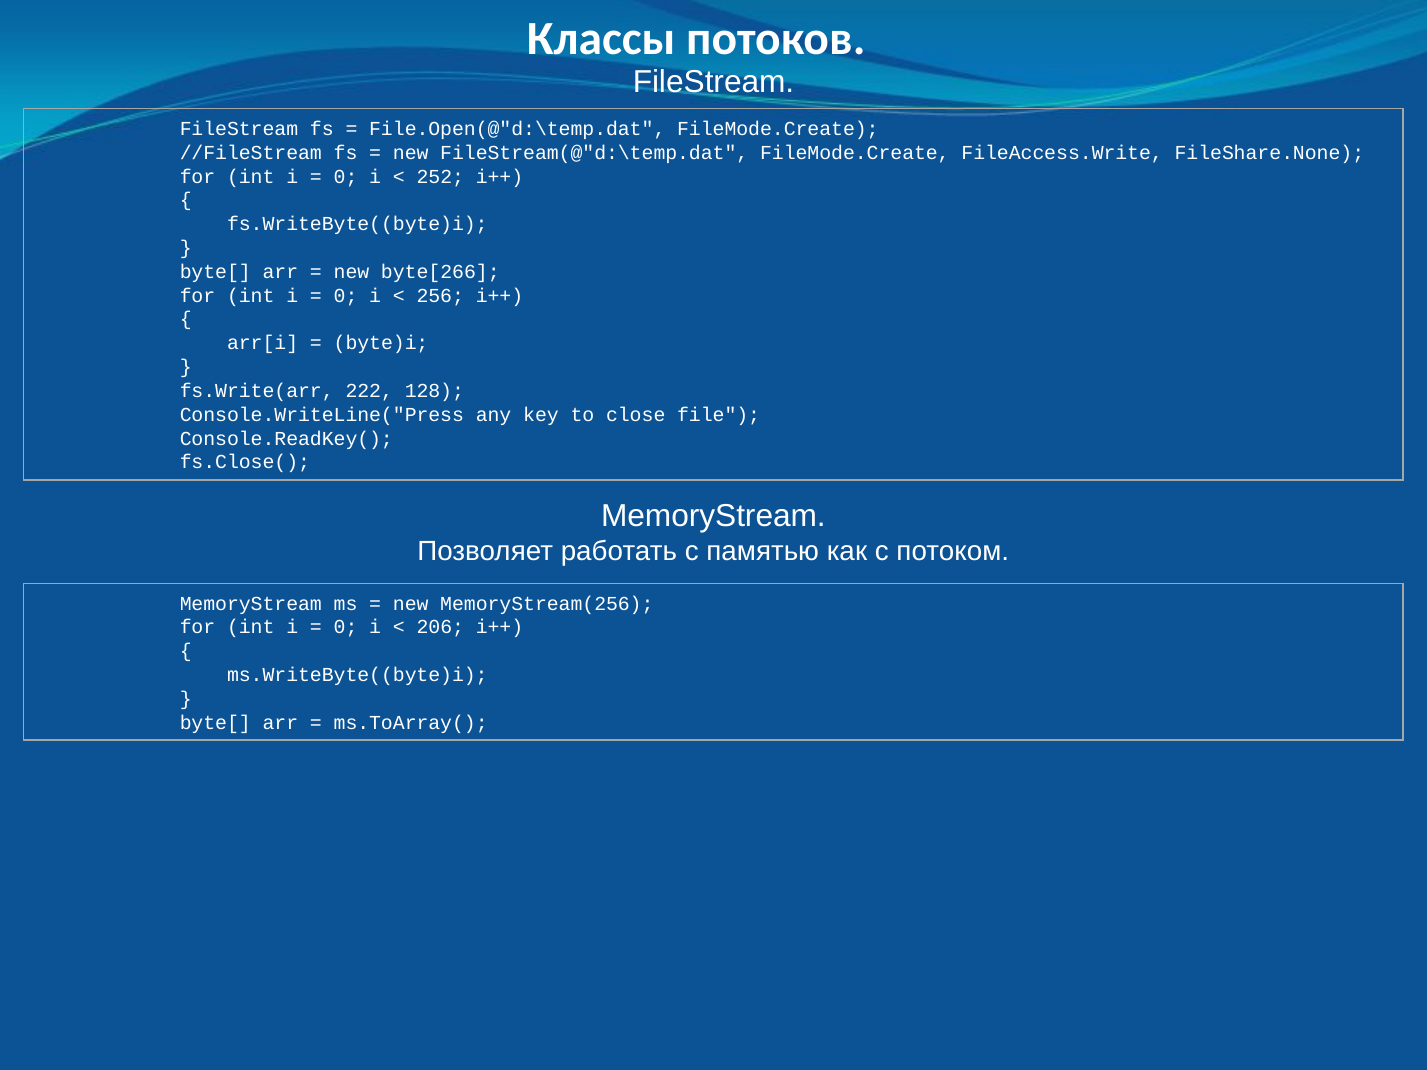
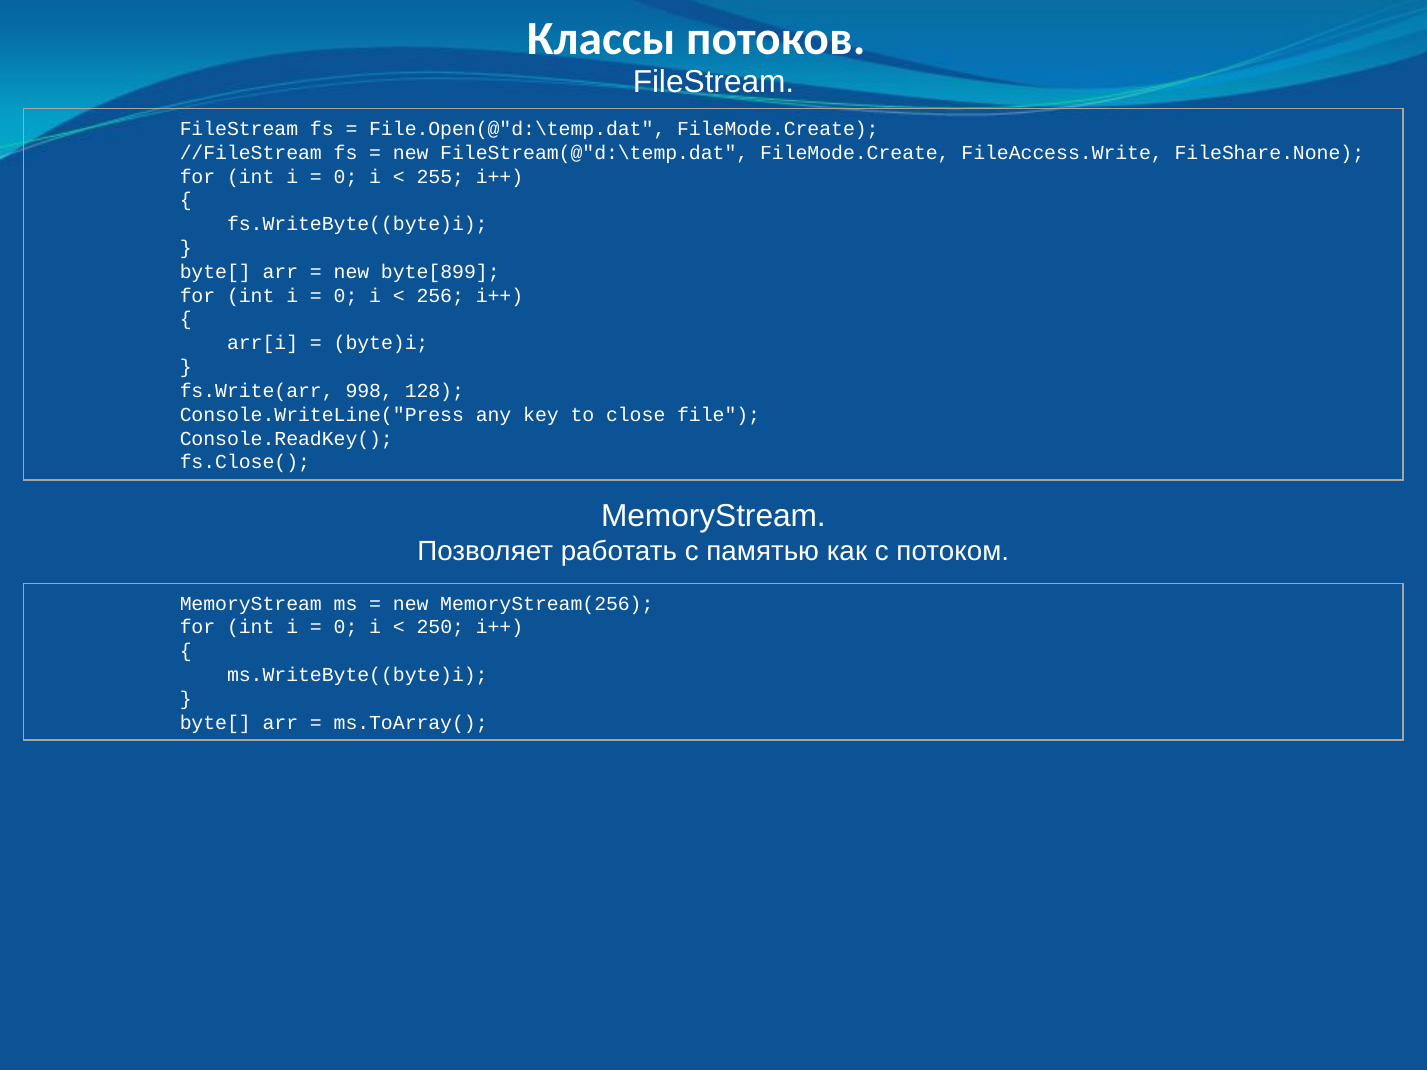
252: 252 -> 255 (440, 177)
byte[266: byte[266 -> byte[899 (440, 272)
222: 222 -> 998 (369, 391)
206: 206 -> 250 (440, 628)
